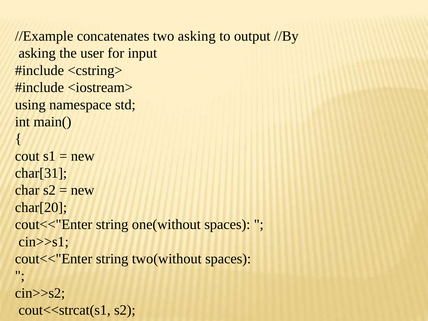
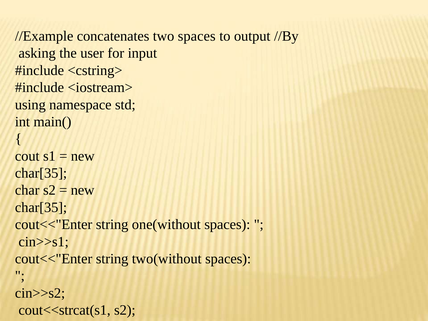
two asking: asking -> spaces (197, 36)
char[31: char[31 -> char[35 (41, 173)
char[20: char[20 -> char[35 (41, 207)
